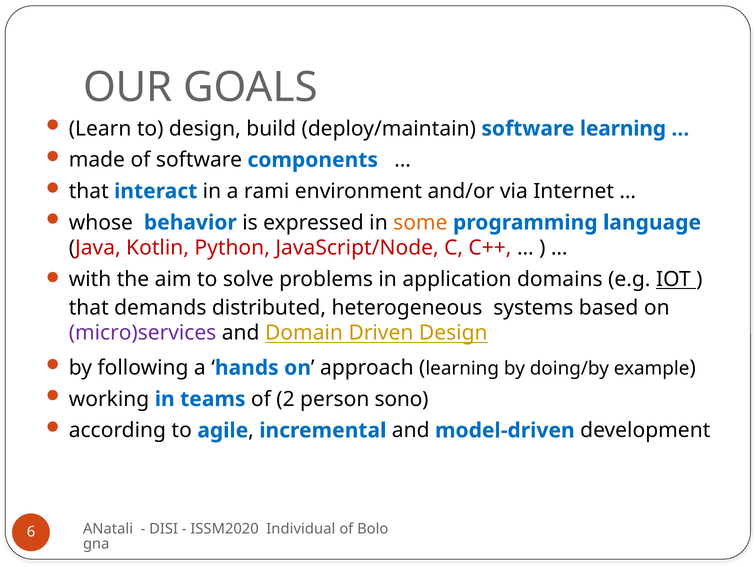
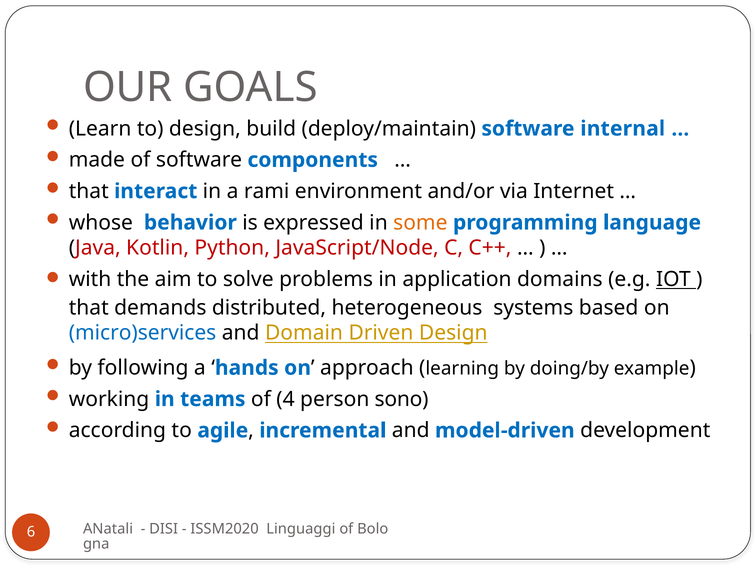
software learning: learning -> internal (623, 129)
micro)services colour: purple -> blue (143, 333)
2: 2 -> 4 (285, 399)
Individual: Individual -> Linguaggi (301, 529)
